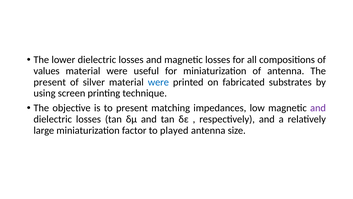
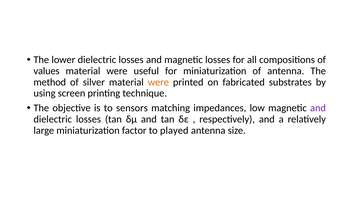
present: present -> method (50, 82)
were colour: blue -> orange (158, 82)
to present: present -> sensors (132, 108)
